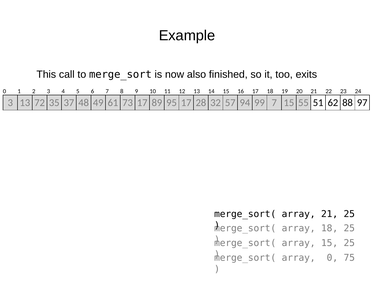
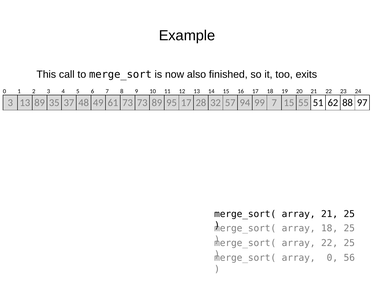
13 72: 72 -> 89 (40, 102)
73 17: 17 -> 73 (142, 102)
array 15: 15 -> 22 (330, 243)
75: 75 -> 56 (349, 257)
